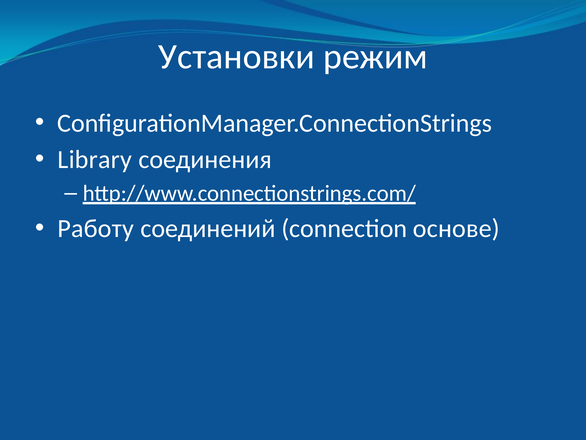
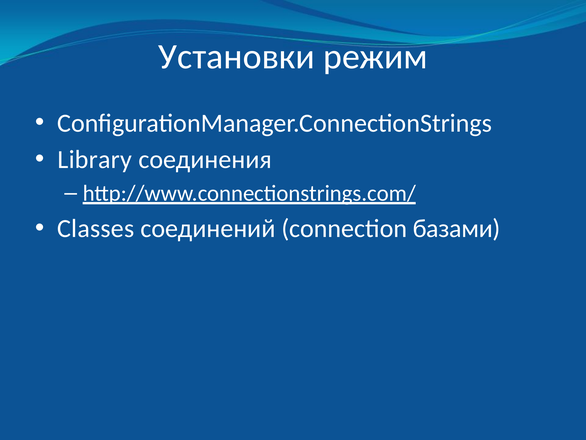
Работу: Работу -> Classes (96, 228)
основе: основе -> базами (457, 228)
